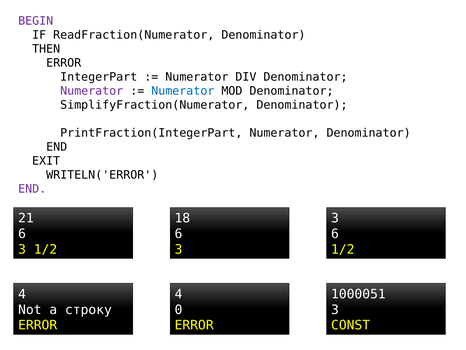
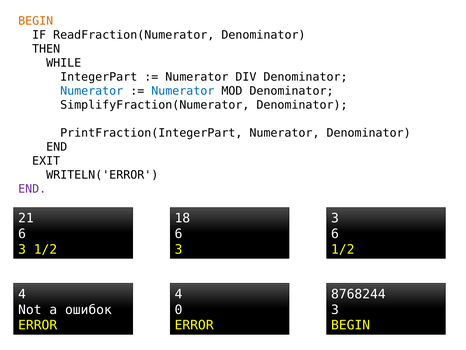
BEGIN colour: purple -> orange (36, 21)
ERROR: ERROR -> WHILE (64, 63)
Numerator colour: purple -> blue (92, 91)
1000051: 1000051 -> 8768244 (358, 294)
строку: строку -> ошибок (88, 309)
CONST: CONST -> BEGIN (351, 325)
